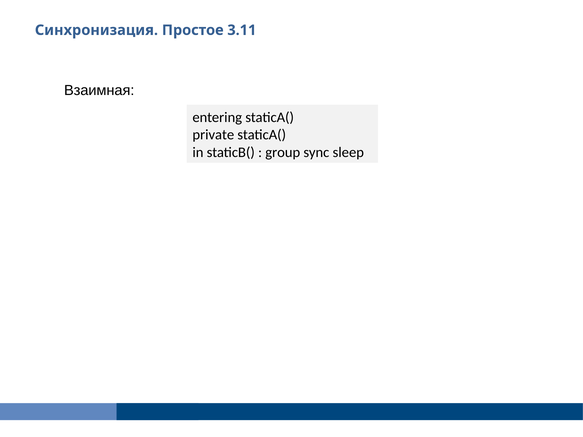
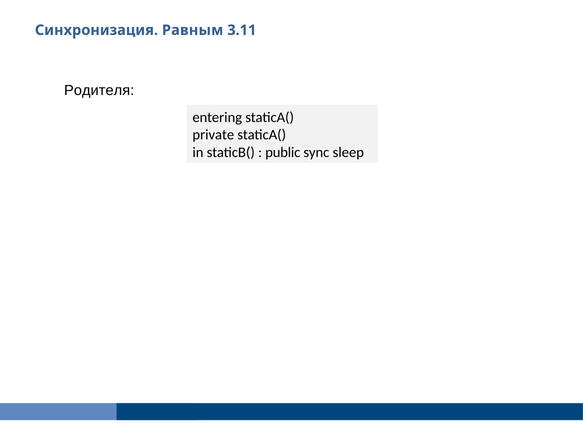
Простое: Простое -> Равным (193, 30)
Взаимная: Взаимная -> Родителя (99, 90)
group: group -> public (283, 152)
